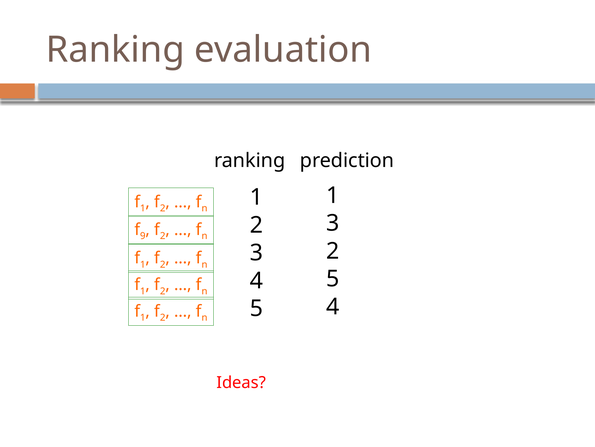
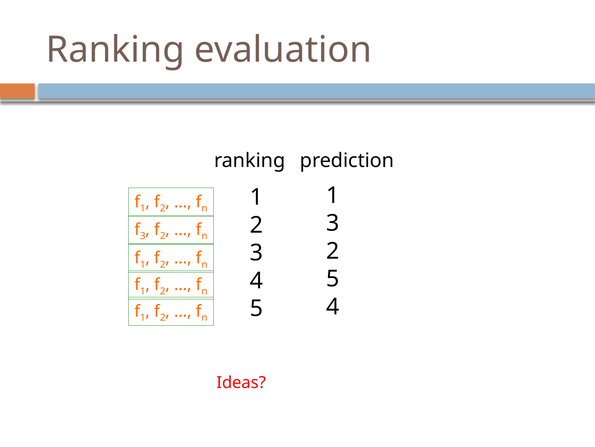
9: 9 -> 3 (143, 236)
